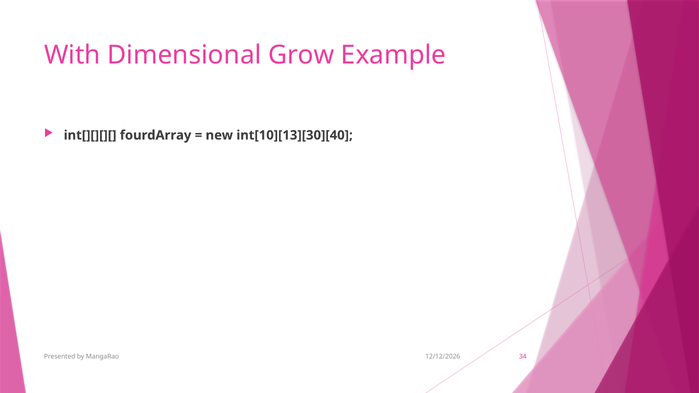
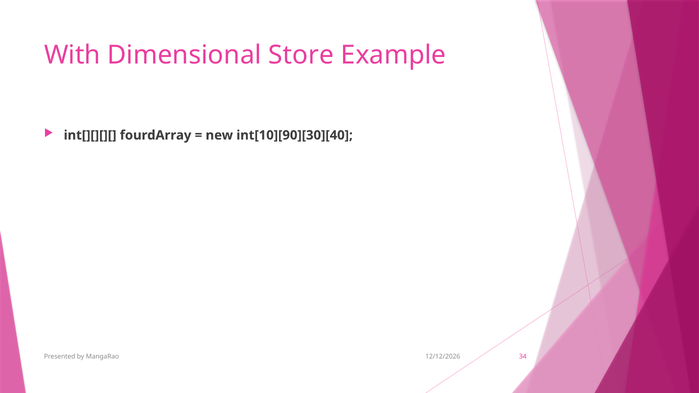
Grow: Grow -> Store (301, 55)
int[10][13][30][40: int[10][13][30][40 -> int[10][90][30][40 (295, 135)
